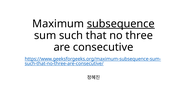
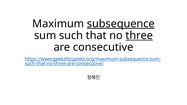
three underline: none -> present (139, 36)
